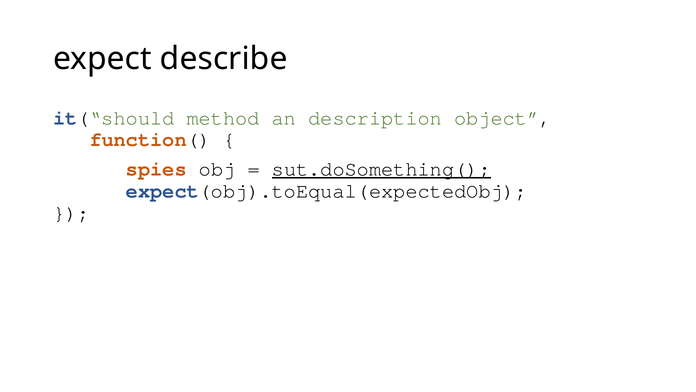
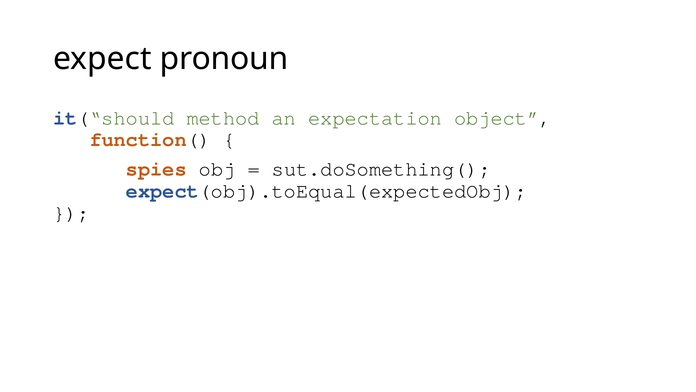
describe: describe -> pronoun (224, 58)
description: description -> expectation (375, 118)
sut.doSomething( underline: present -> none (381, 169)
